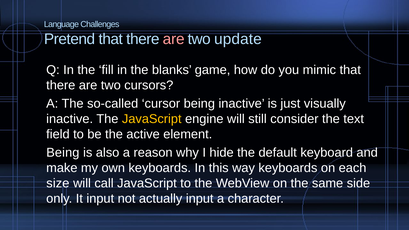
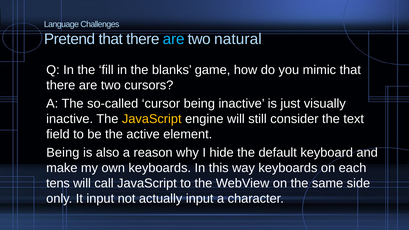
are colour: pink -> light blue (174, 39)
update: update -> natural (238, 39)
size: size -> tens (58, 183)
